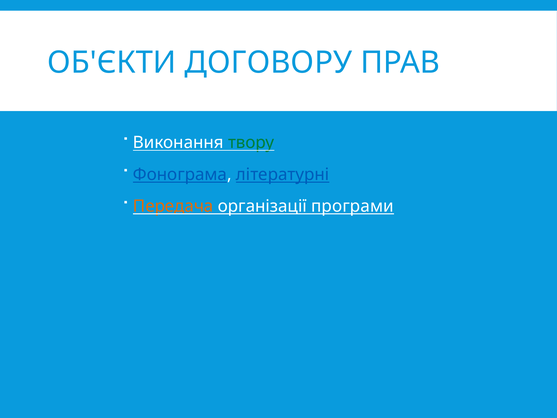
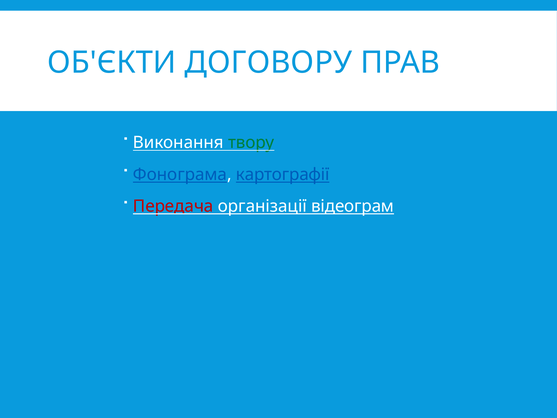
літературні: літературні -> картографії (283, 174)
Передача colour: orange -> red (173, 206)
програми: програми -> відеограм (353, 206)
